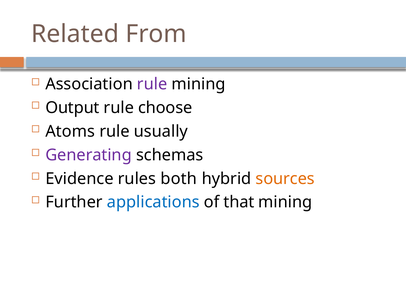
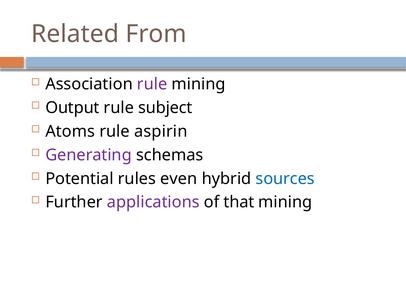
choose: choose -> subject (165, 108)
usually: usually -> aspirin (161, 131)
Evidence: Evidence -> Potential (80, 178)
both: both -> even (179, 178)
sources colour: orange -> blue (285, 178)
applications colour: blue -> purple (153, 202)
